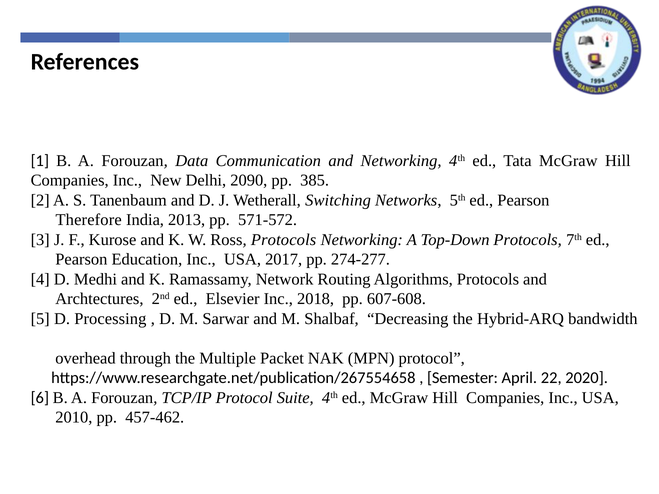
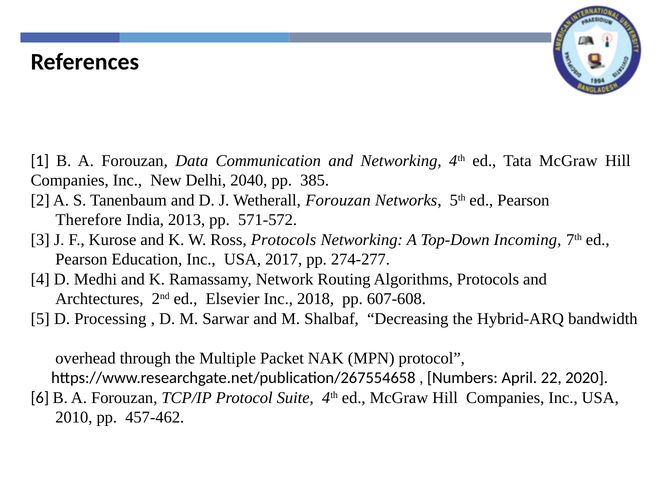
2090: 2090 -> 2040 (249, 180)
Wetherall Switching: Switching -> Forouzan (338, 200)
Top-Down Protocols: Protocols -> Incoming (528, 240)
Semester: Semester -> Numbers (462, 378)
